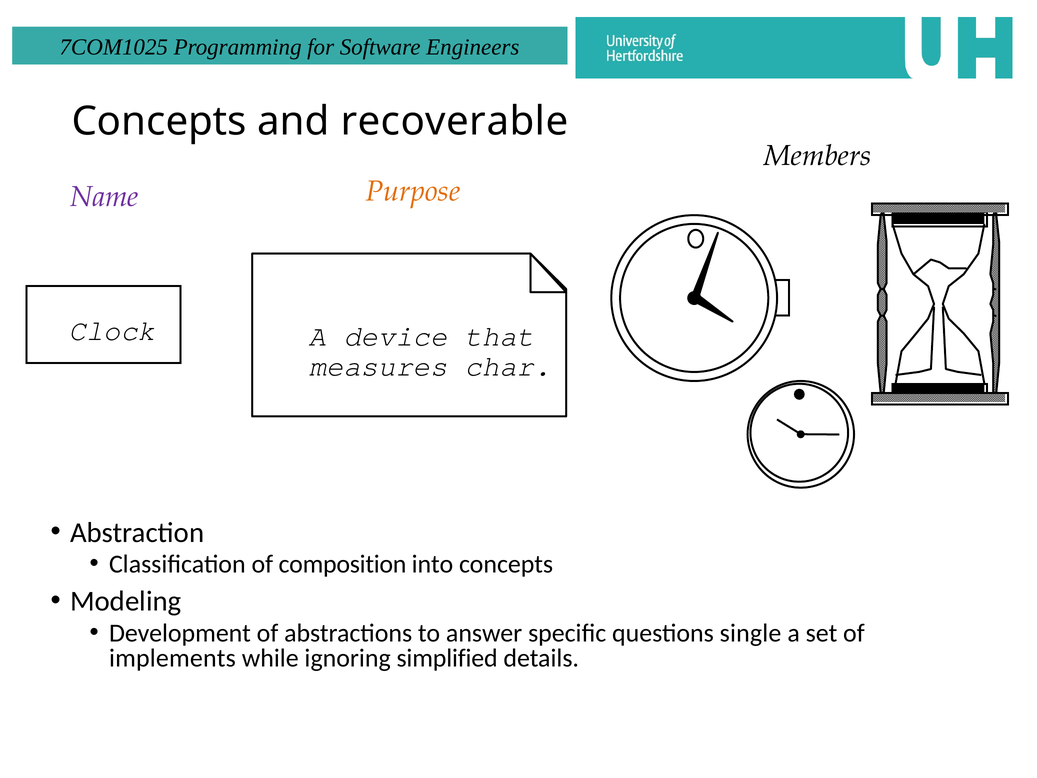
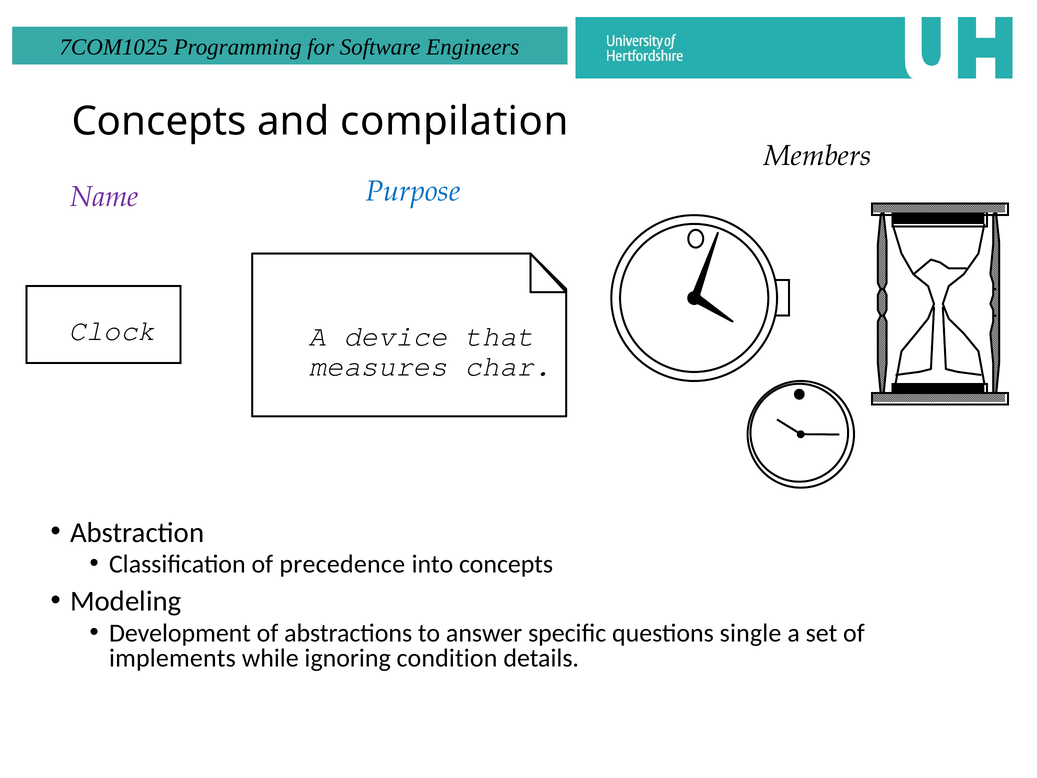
recoverable: recoverable -> compilation (455, 121)
Purpose colour: orange -> blue (413, 191)
composition: composition -> precedence (342, 564)
simplified: simplified -> condition (447, 658)
